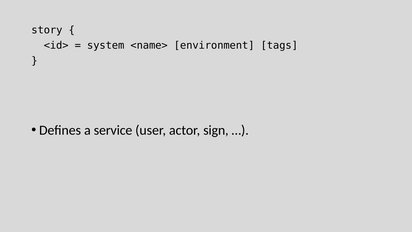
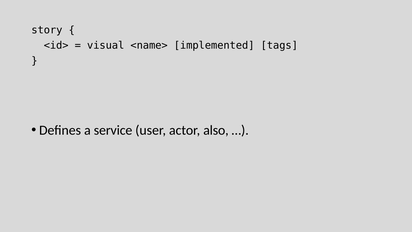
system: system -> visual (106, 45)
environment: environment -> implemented (214, 45)
sign: sign -> also (216, 130)
